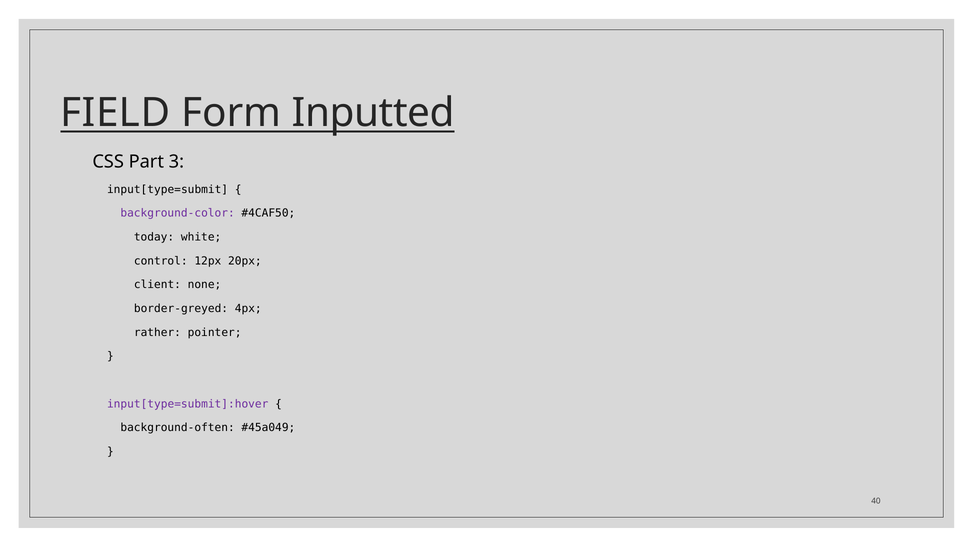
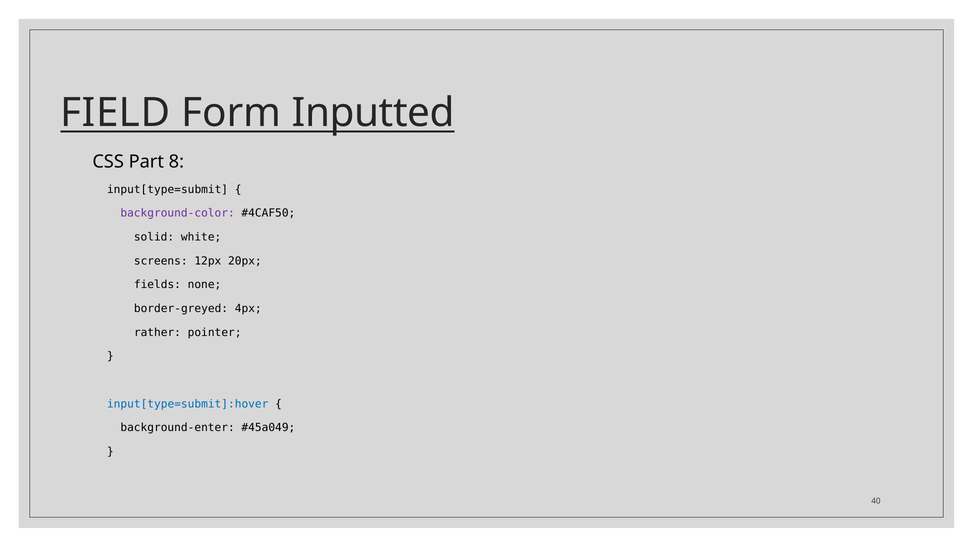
3: 3 -> 8 (176, 162)
today: today -> solid (154, 237)
control: control -> screens (161, 261)
client: client -> fields (157, 285)
input[type=submit]:hover colour: purple -> blue (188, 404)
background-often: background-often -> background-enter (178, 428)
